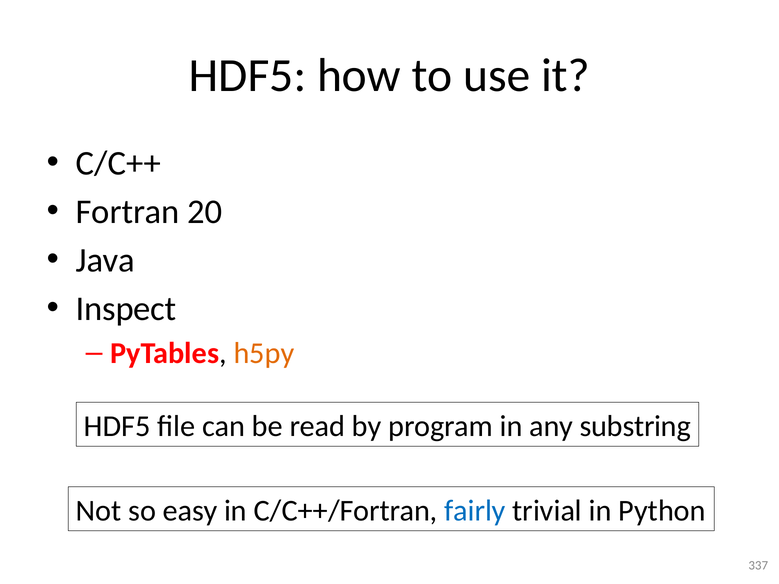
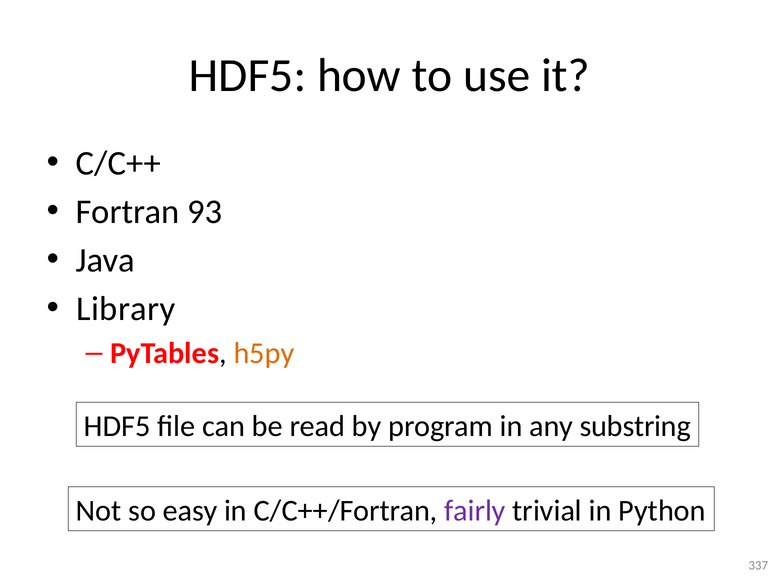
20: 20 -> 93 (205, 212)
Inspect: Inspect -> Library (126, 309)
fairly colour: blue -> purple (475, 511)
